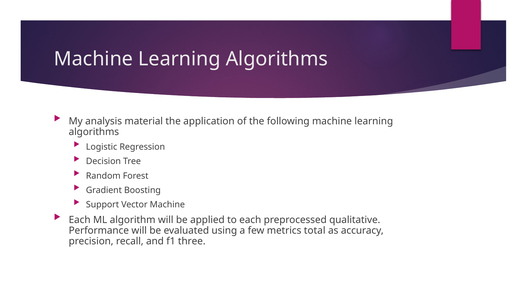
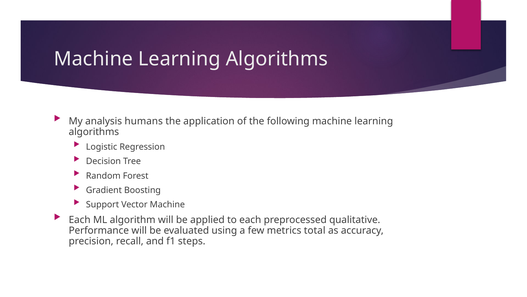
material: material -> humans (144, 121)
three: three -> steps (192, 241)
